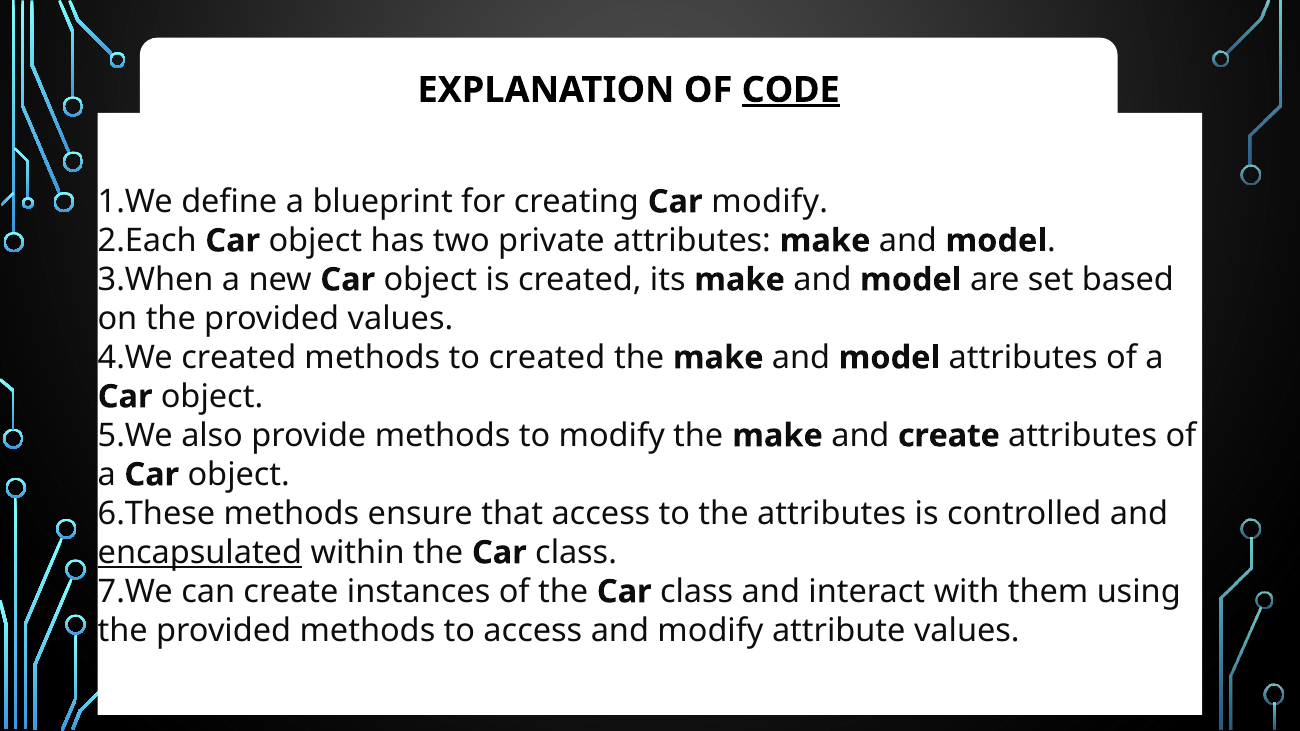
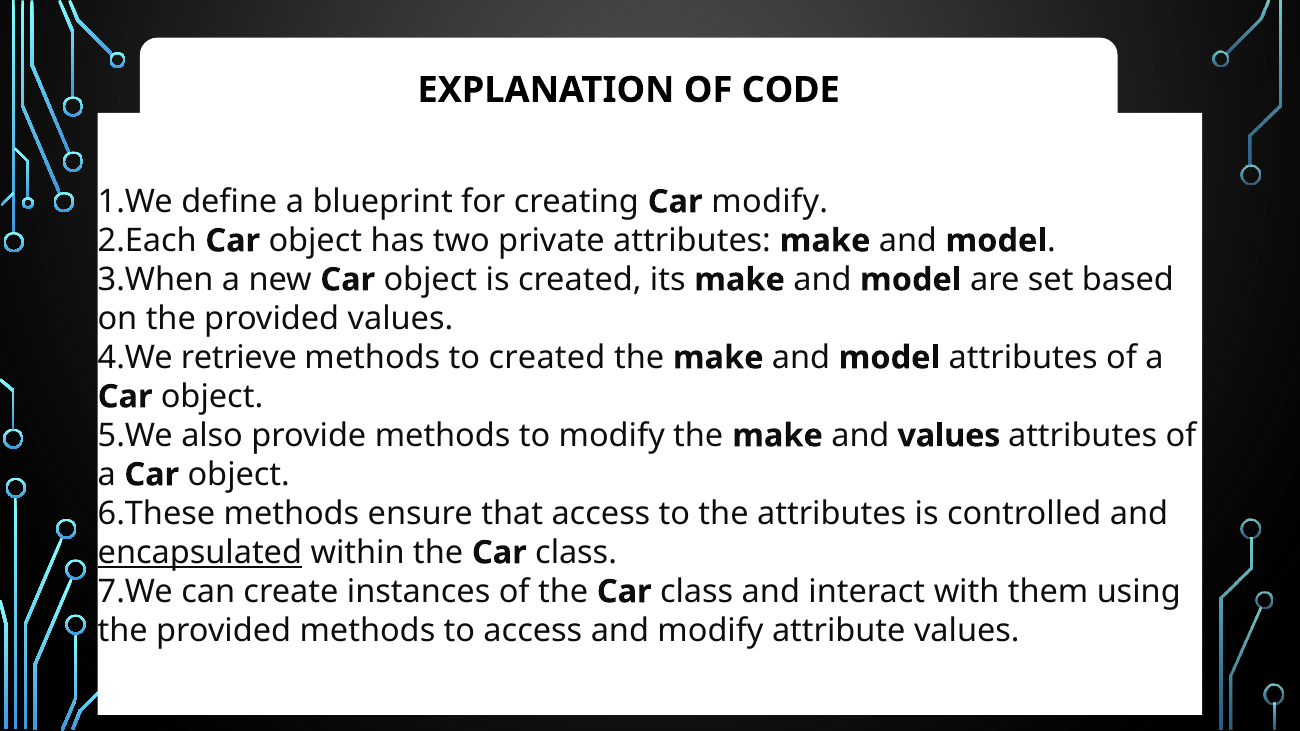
CODE underline: present -> none (791, 90)
created: created -> retrieve (239, 358)
and create: create -> values (949, 436)
